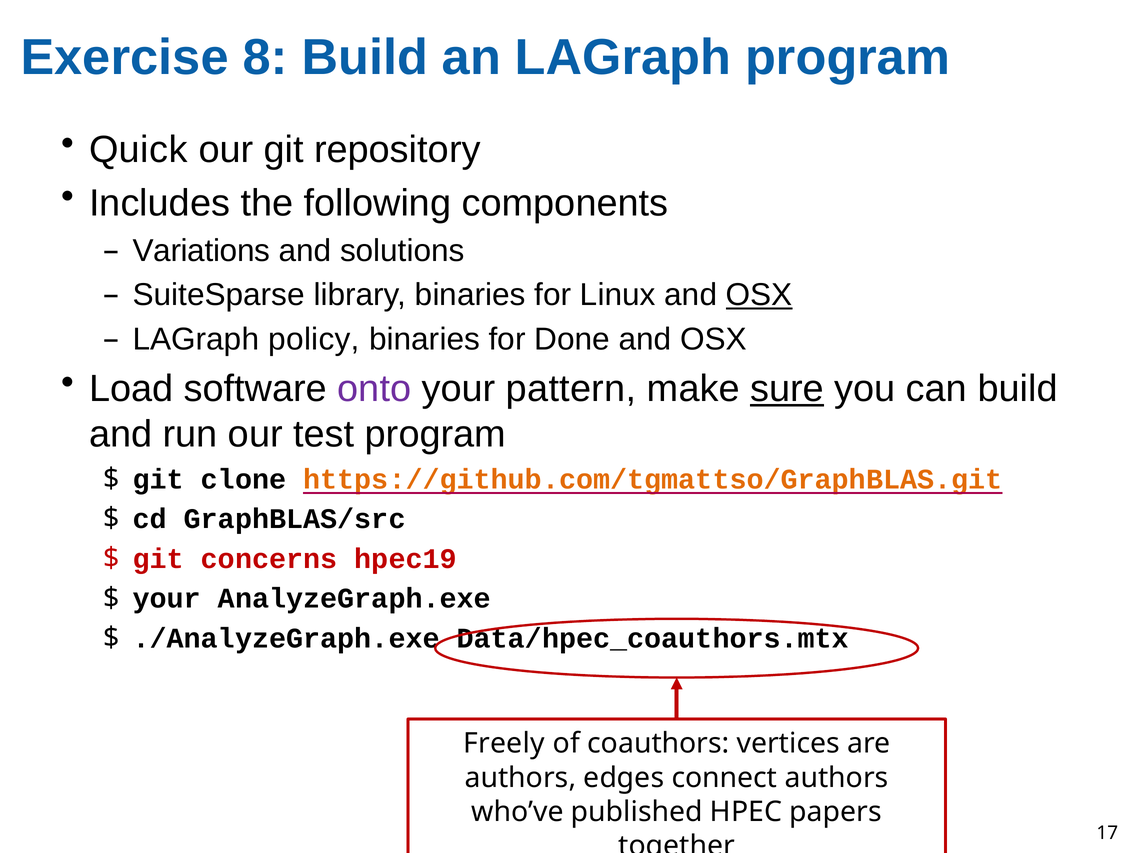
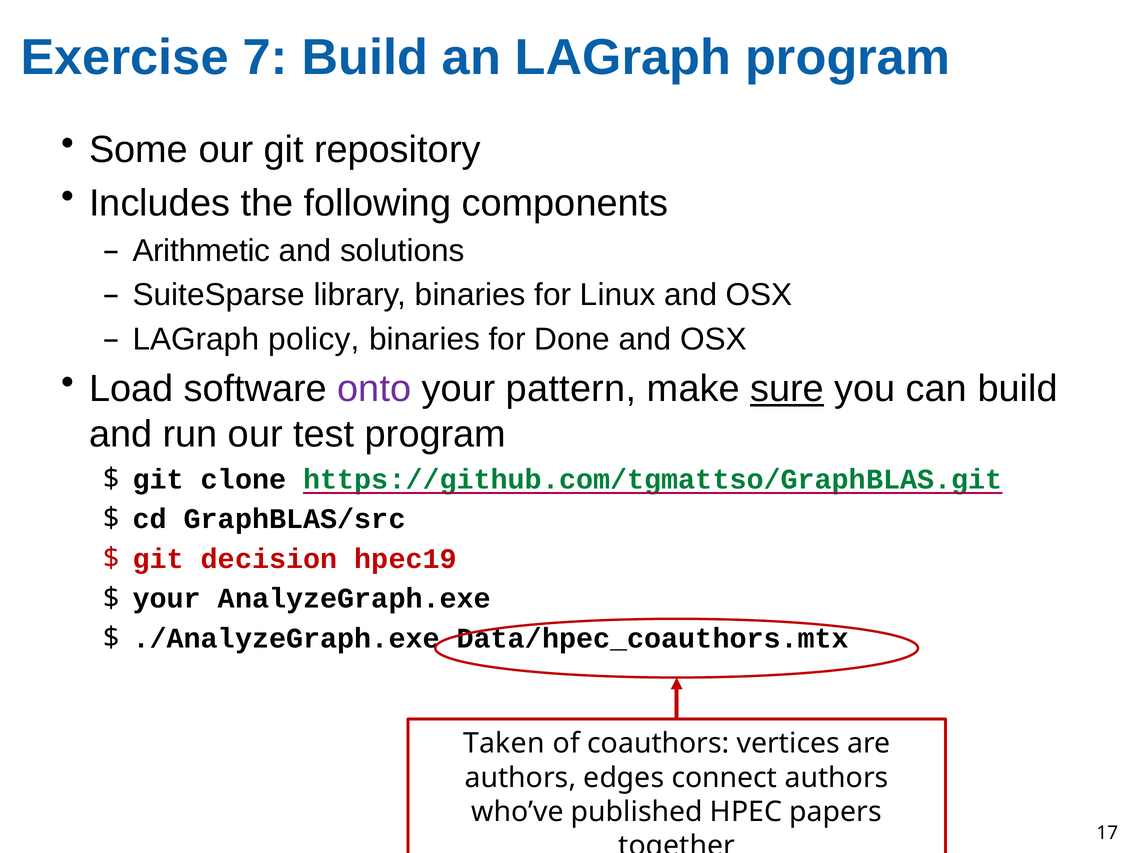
8: 8 -> 7 (265, 58)
Quick: Quick -> Some (139, 150)
Variations: Variations -> Arithmetic (201, 251)
OSX underline: present -> none (759, 295)
https://github.com/tgmattso/GraphBLAS.git colour: orange -> green (653, 479)
concerns: concerns -> decision (269, 559)
Freely: Freely -> Taken (504, 743)
